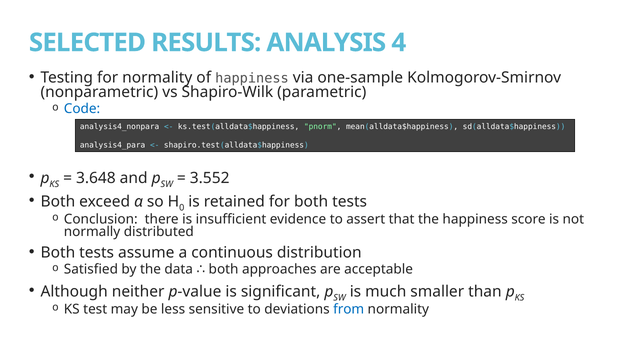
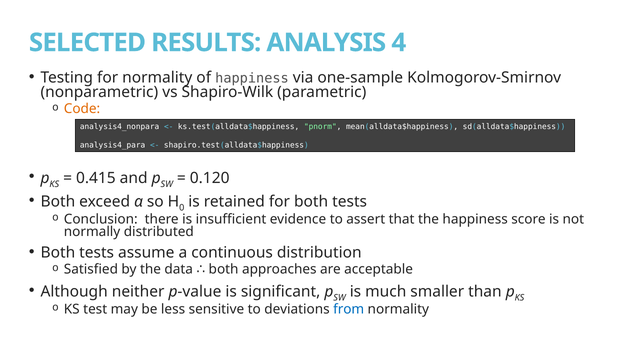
Code colour: blue -> orange (82, 109)
3.648: 3.648 -> 0.415 (96, 178)
3.552: 3.552 -> 0.120 (210, 178)
